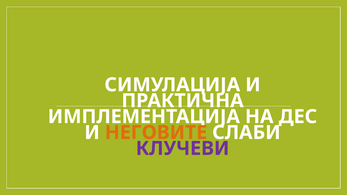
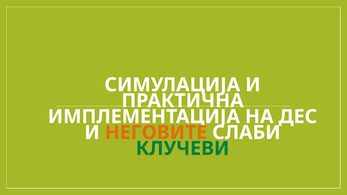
КЛУЧЕВИ colour: purple -> green (183, 149)
